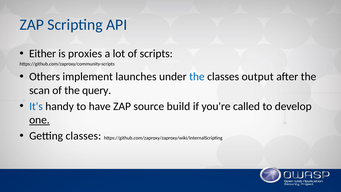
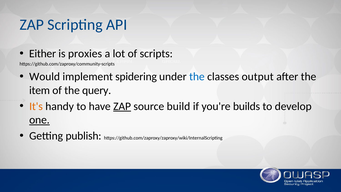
Others: Others -> Would (45, 77)
launches: launches -> spidering (136, 77)
scan: scan -> item (40, 90)
It's colour: blue -> orange (36, 106)
ZAP underline: none -> present (122, 106)
called: called -> builds (247, 106)
Getting classes: classes -> publish (83, 136)
